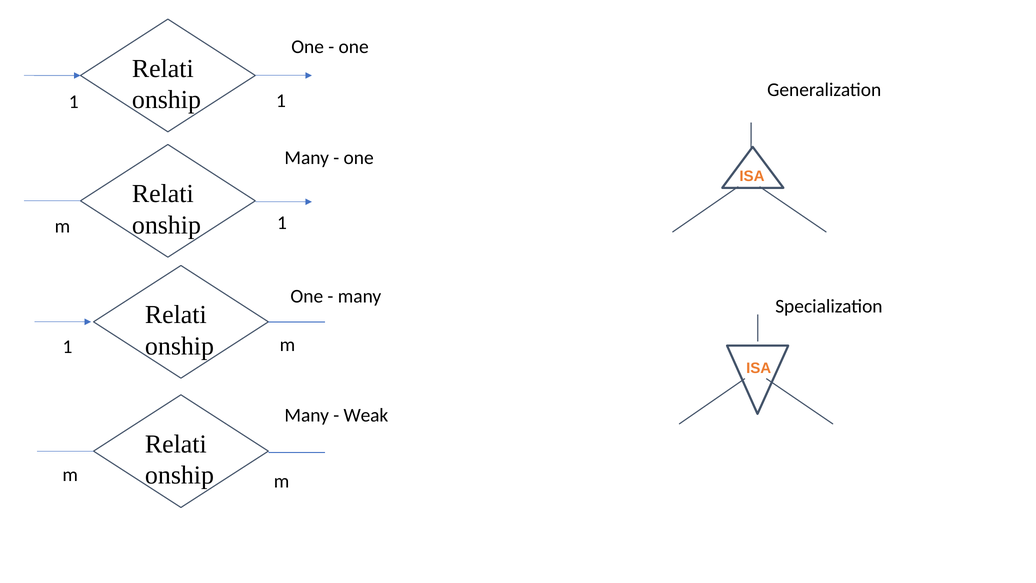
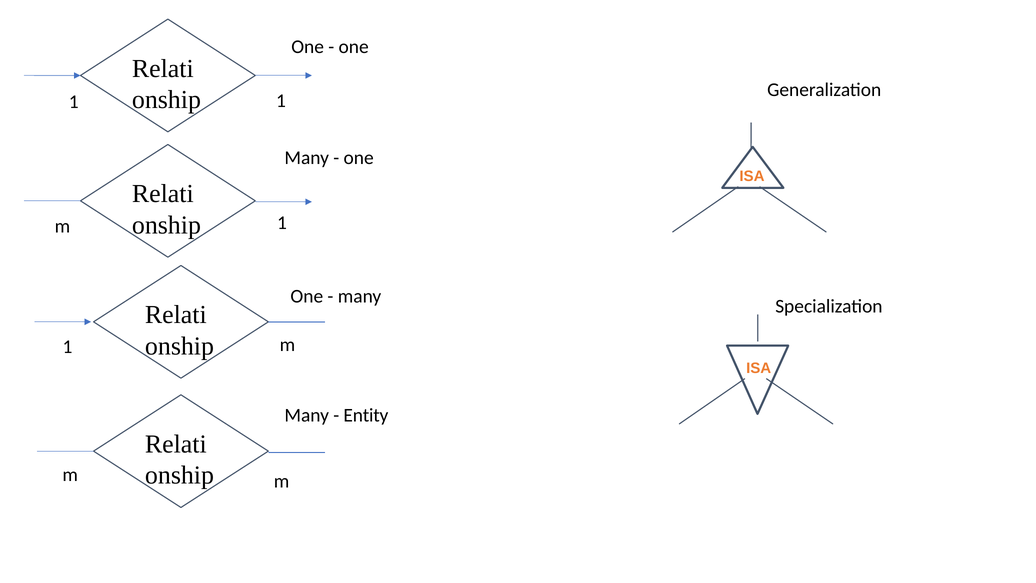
Weak: Weak -> Entity (366, 415)
